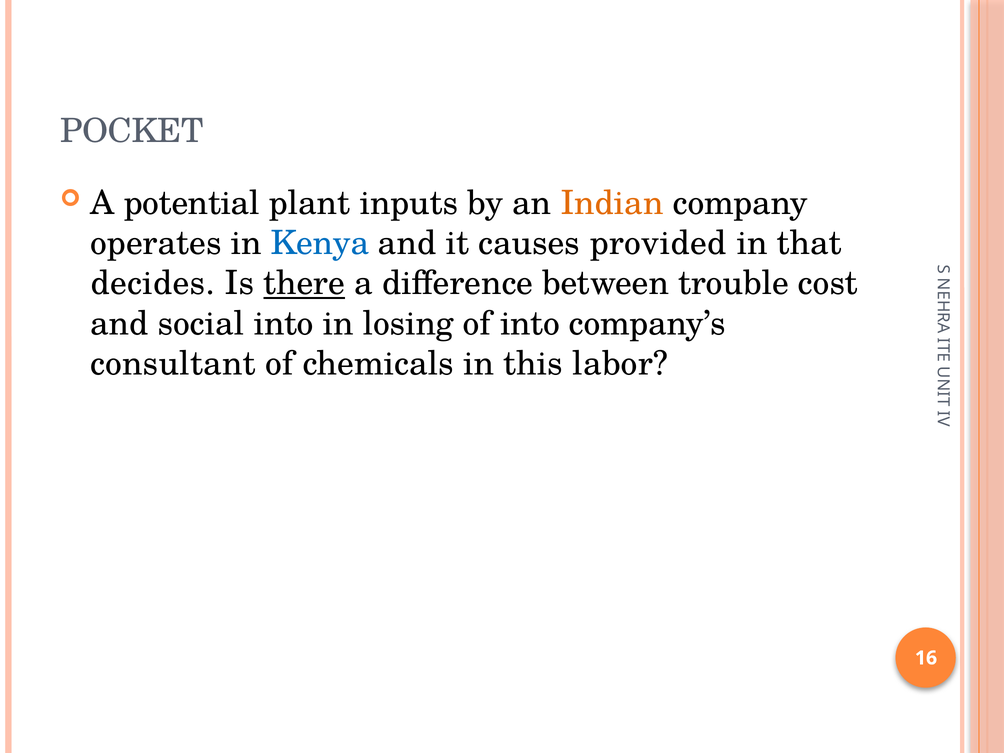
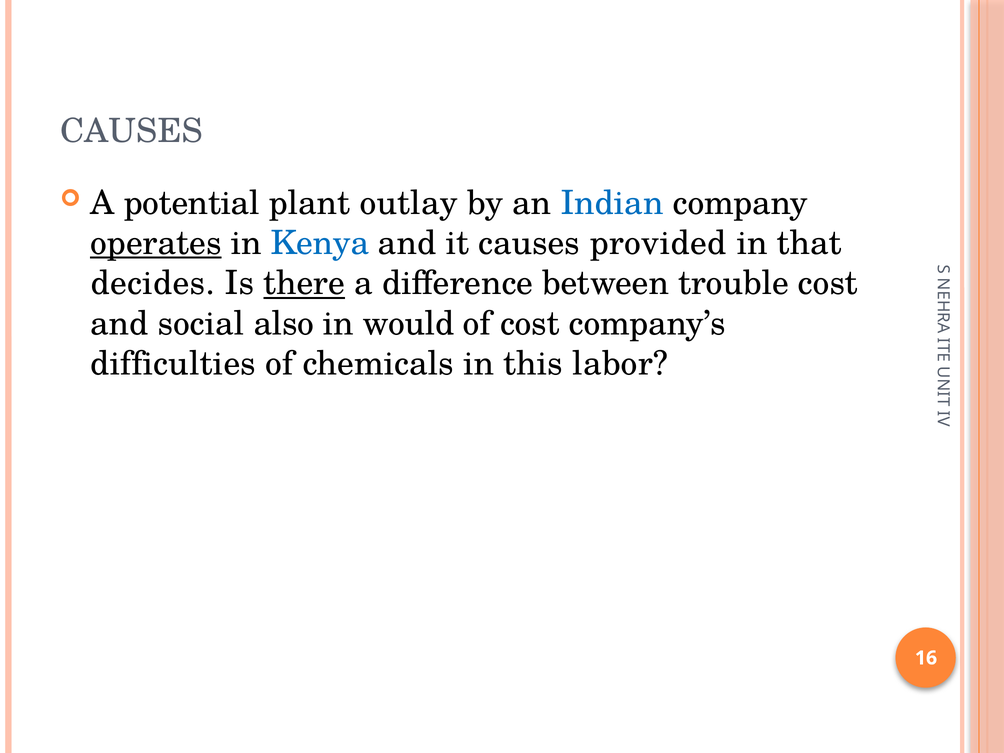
POCKET: POCKET -> CAUSES (132, 131)
inputs: inputs -> outlay (409, 203)
Indian colour: orange -> blue (612, 203)
operates underline: none -> present (156, 243)
social into: into -> also (284, 324)
losing: losing -> would (409, 324)
of into: into -> cost (530, 324)
consultant: consultant -> difficulties (173, 364)
